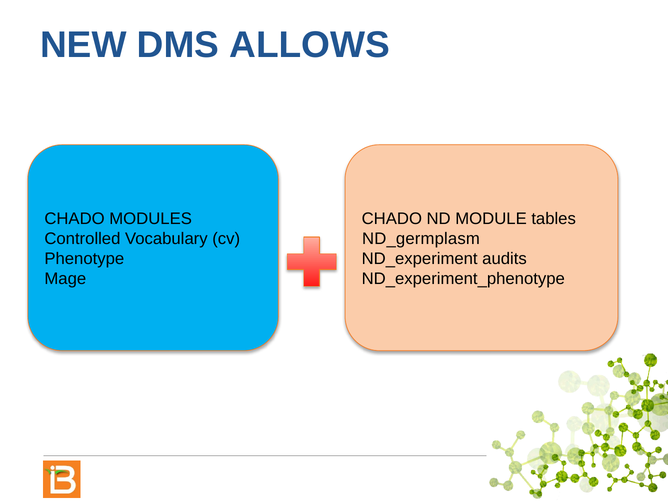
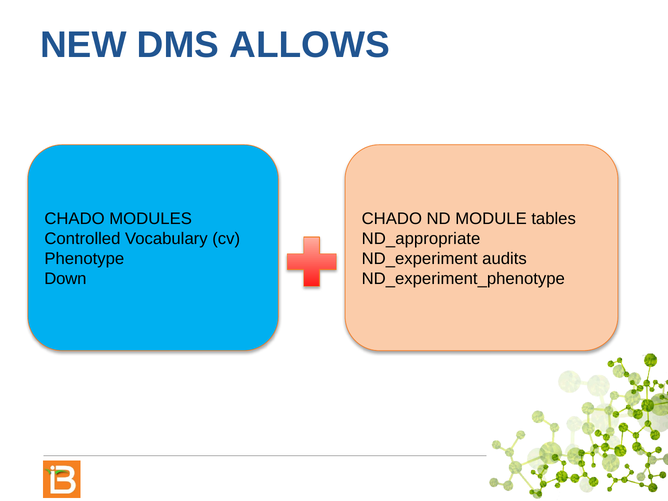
ND_germplasm: ND_germplasm -> ND_appropriate (421, 239)
Mage: Mage -> Down (65, 279)
